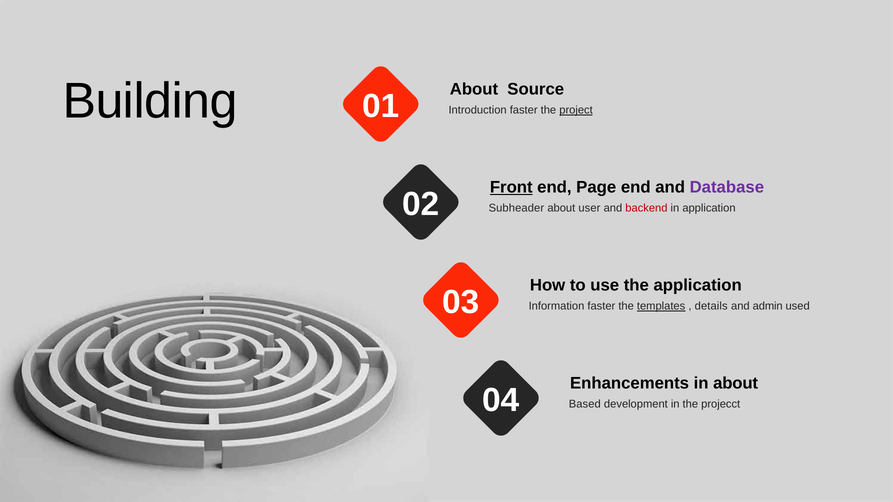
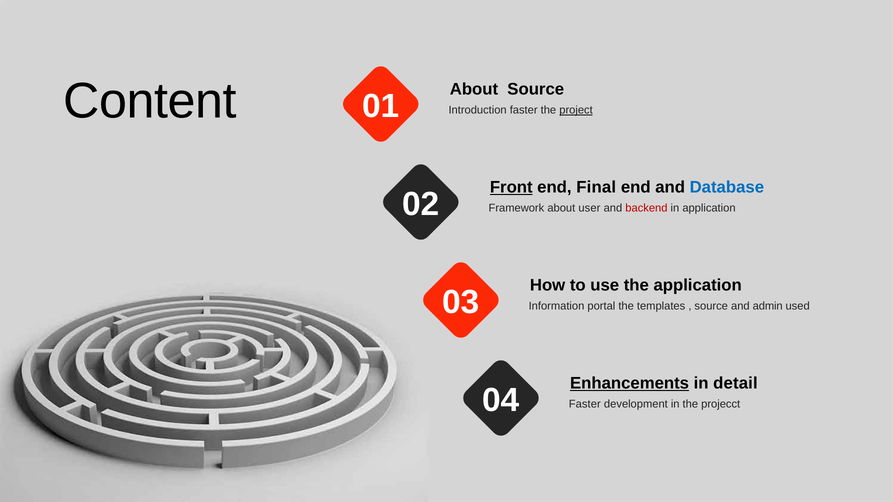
Building: Building -> Content (150, 101)
Page: Page -> Final (596, 187)
Database colour: purple -> blue (727, 187)
Subheader: Subheader -> Framework (516, 208)
Information faster: faster -> portal (601, 306)
templates underline: present -> none (661, 306)
details: details -> source (711, 306)
Enhancements underline: none -> present (630, 383)
in about: about -> detail (735, 383)
Based: Based -> Faster (585, 404)
